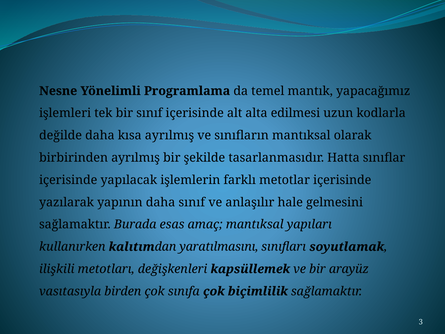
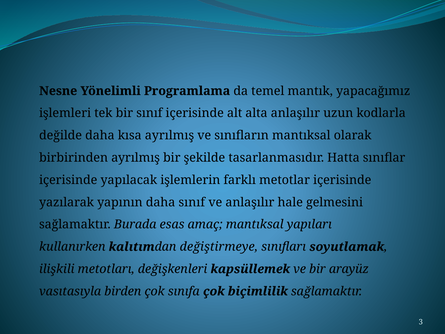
alta edilmesi: edilmesi -> anlaşılır (295, 113)
yaratılmasını: yaratılmasını -> değiştirmeye (219, 247)
